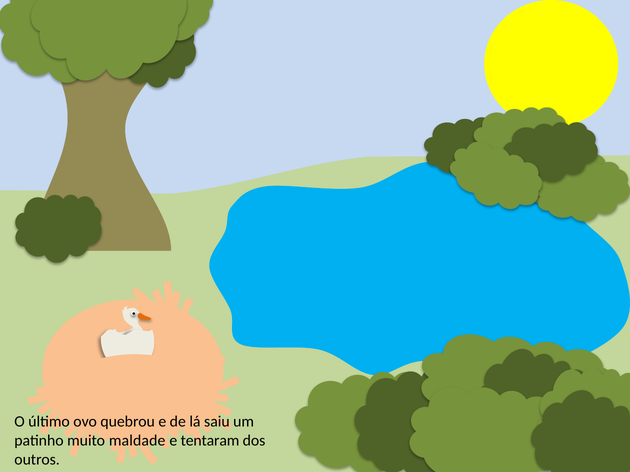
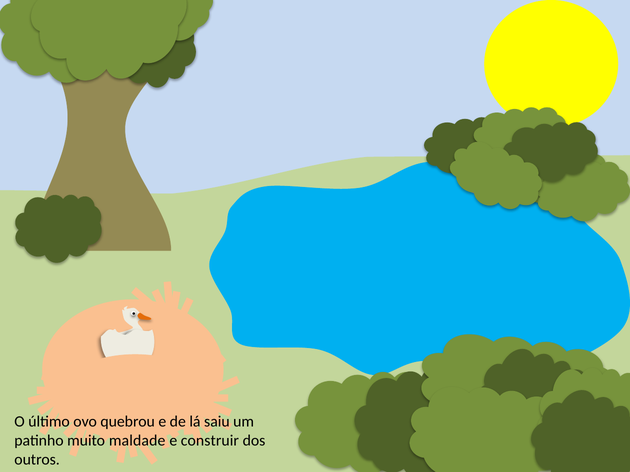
tentaram: tentaram -> construir (210, 441)
